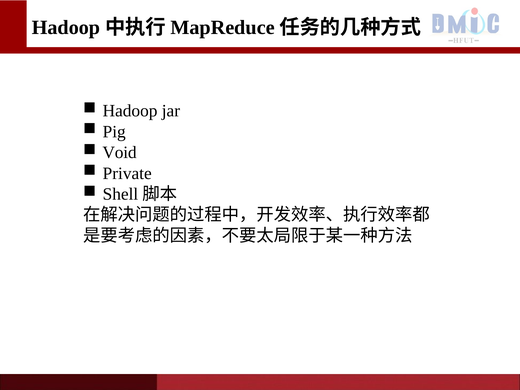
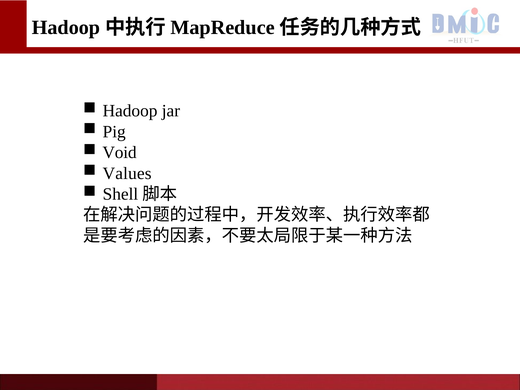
Private: Private -> Values (127, 173)
